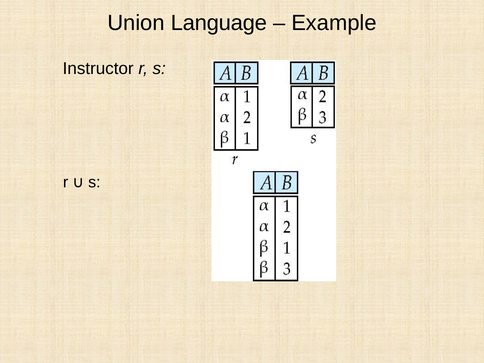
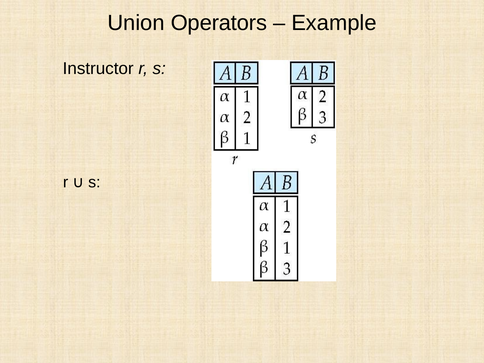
Language: Language -> Operators (219, 23)
